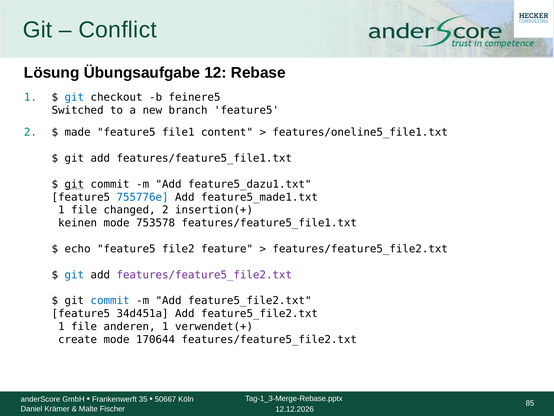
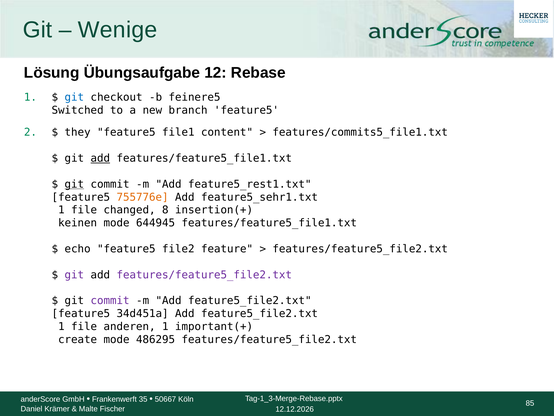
Conflict: Conflict -> Wenige (118, 30)
made: made -> they (78, 132)
features/oneline5_file1.txt: features/oneline5_file1.txt -> features/commits5_file1.txt (360, 132)
add underline: none -> present (100, 158)
feature5_dazu1.txt: feature5_dazu1.txt -> feature5_rest1.txt (250, 184)
755776e colour: blue -> orange (143, 197)
feature5_made1.txt: feature5_made1.txt -> feature5_sehr1.txt (259, 197)
changed 2: 2 -> 8 (165, 210)
753578: 753578 -> 644945 (156, 223)
git colour: blue -> purple (74, 275)
commit colour: blue -> purple (110, 300)
verwendet(+: verwendet(+ -> important(+ (214, 326)
170644: 170644 -> 486295 (156, 339)
